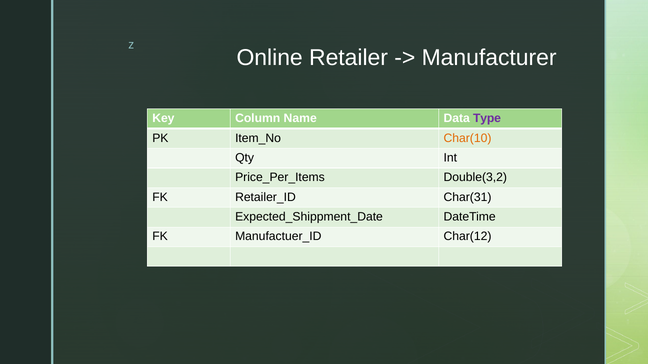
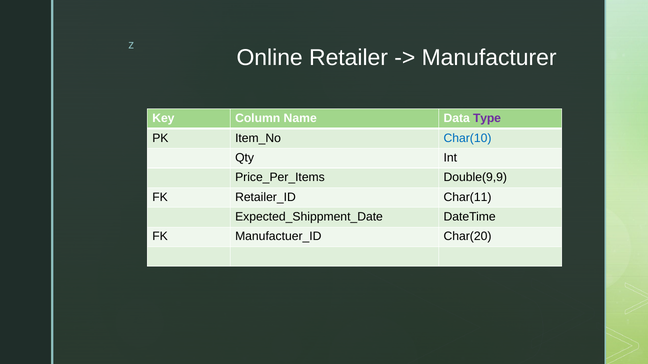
Char(10 colour: orange -> blue (467, 138)
Double(3,2: Double(3,2 -> Double(9,9 (475, 178)
Char(31: Char(31 -> Char(11 (467, 197)
Char(12: Char(12 -> Char(20 (467, 237)
